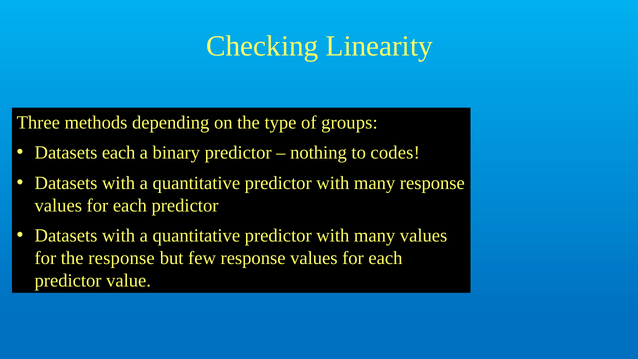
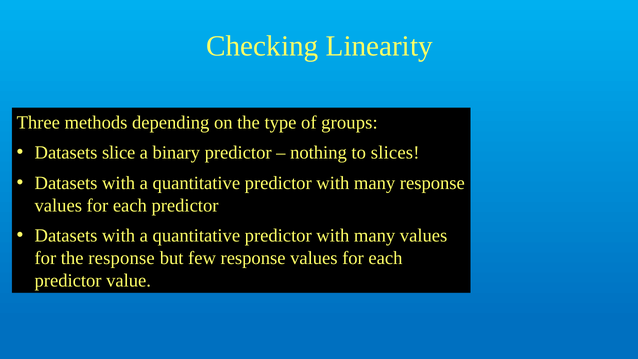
Datasets each: each -> slice (119, 153)
codes: codes -> slices (395, 153)
